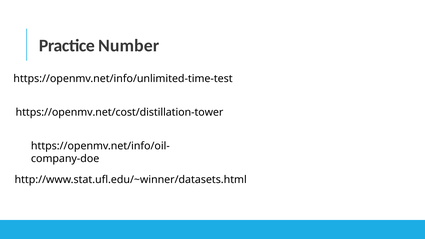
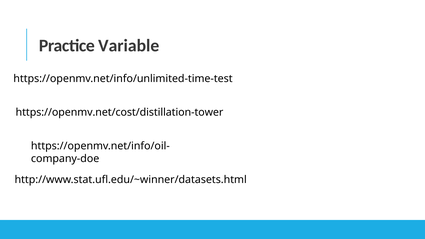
Number: Number -> Variable (129, 46)
